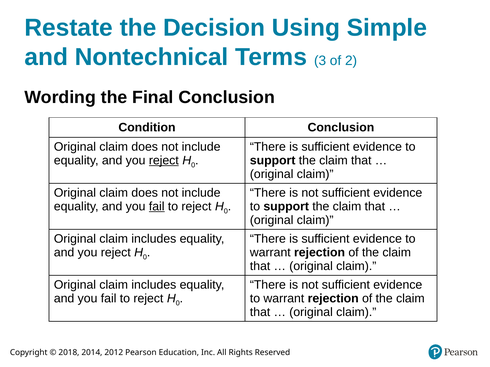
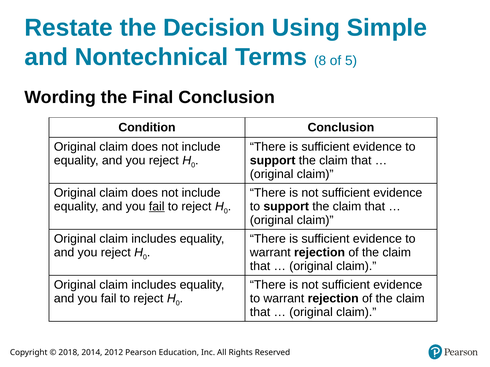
3: 3 -> 8 (320, 61)
2: 2 -> 5 (351, 61)
reject underline: present -> none (164, 161)
